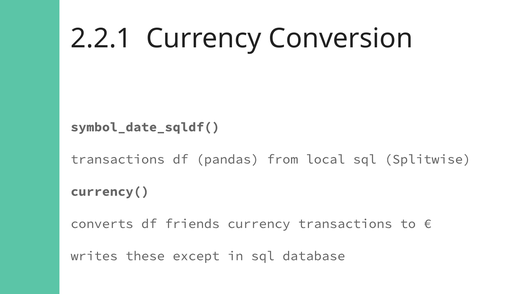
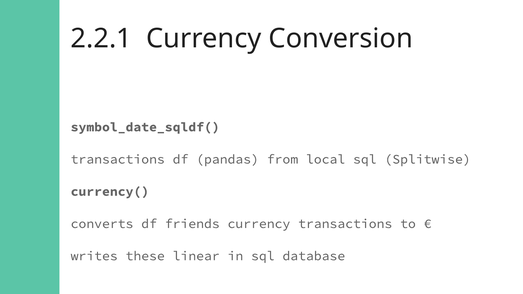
except: except -> linear (196, 256)
